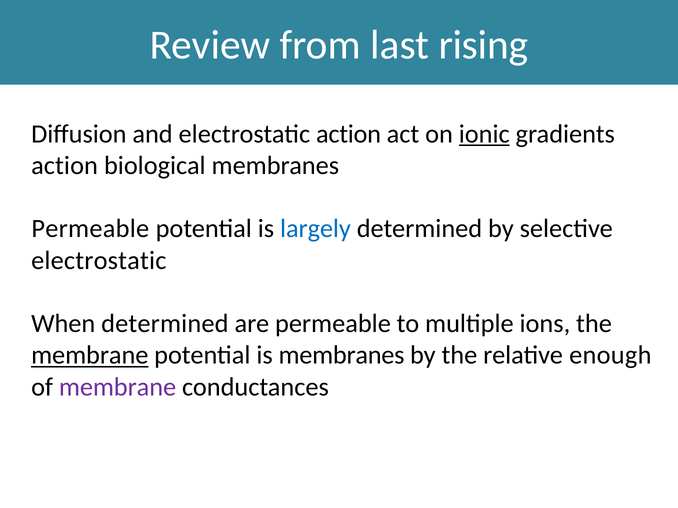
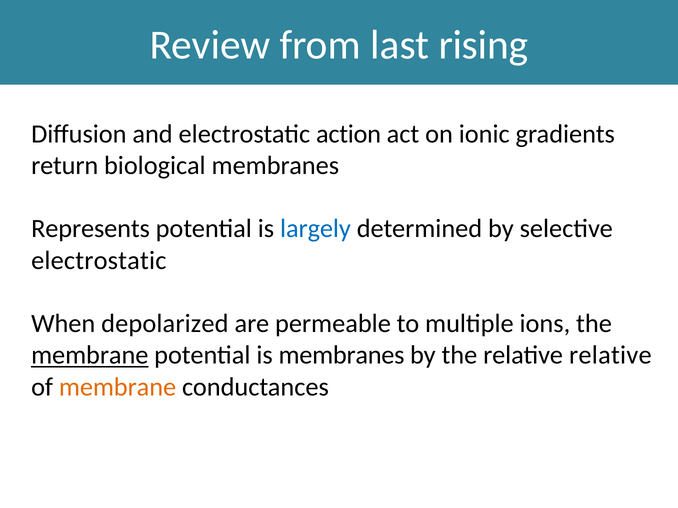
ionic underline: present -> none (484, 134)
action: action -> return (65, 166)
Permeable: Permeable -> Represents (91, 229)
When determined: determined -> depolarized (165, 324)
relative enough: enough -> relative (610, 356)
membrane colour: purple -> orange (118, 387)
